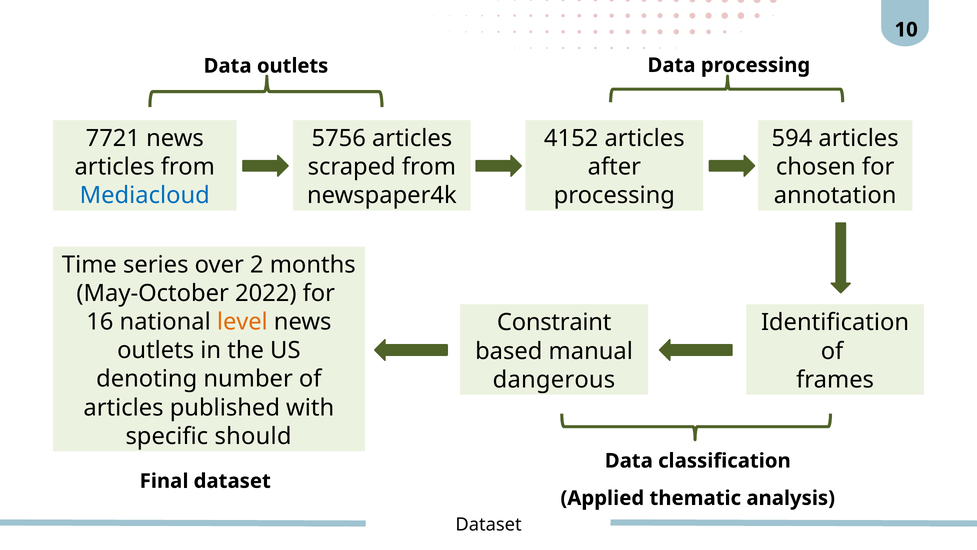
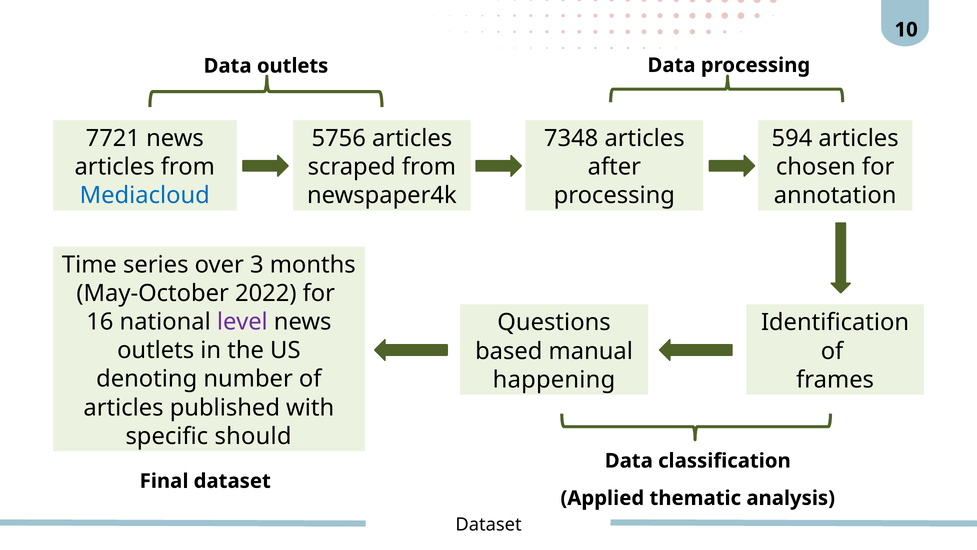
4152: 4152 -> 7348 (571, 138)
2: 2 -> 3 (257, 265)
level colour: orange -> purple (242, 322)
Constraint: Constraint -> Questions (554, 322)
dangerous: dangerous -> happening (554, 379)
